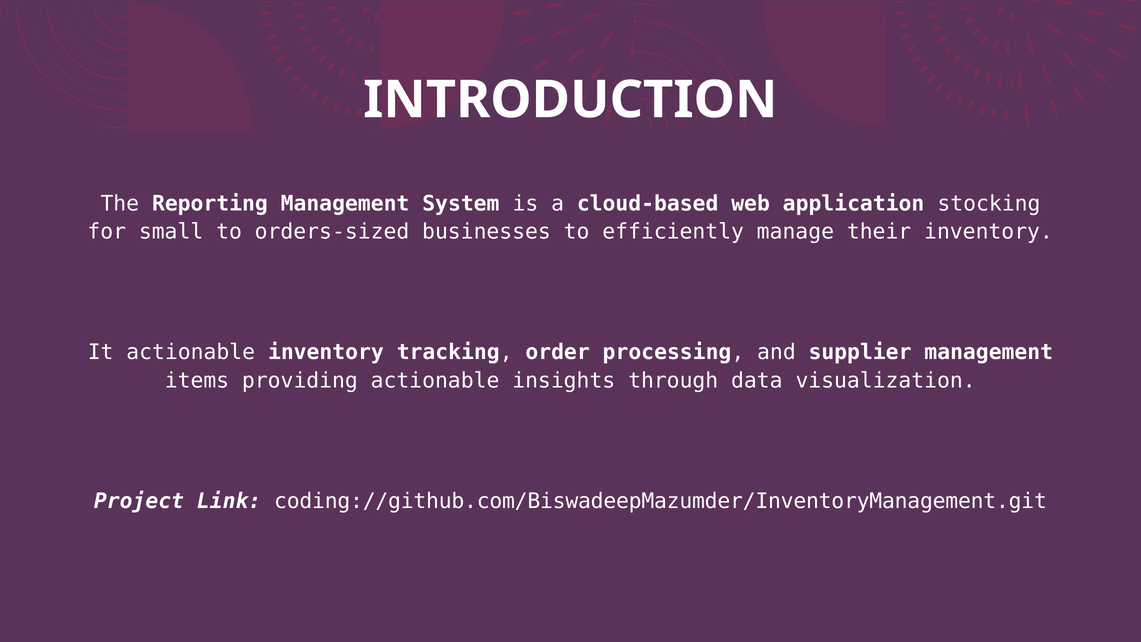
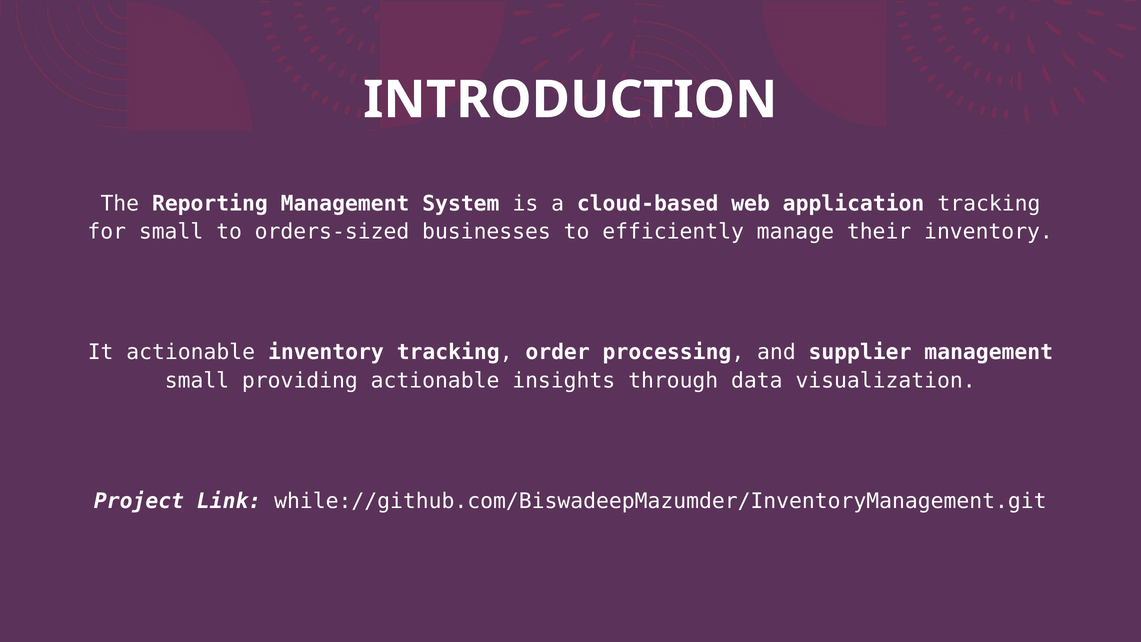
application stocking: stocking -> tracking (989, 204)
items: items -> small (197, 380)
coding://github.com/BiswadeepMazumder/InventoryManagement.git: coding://github.com/BiswadeepMazumder/InventoryManagement.git -> while://github.com/BiswadeepMazumder/InventoryManagement.git (660, 501)
